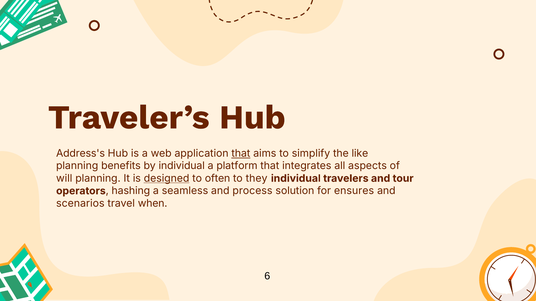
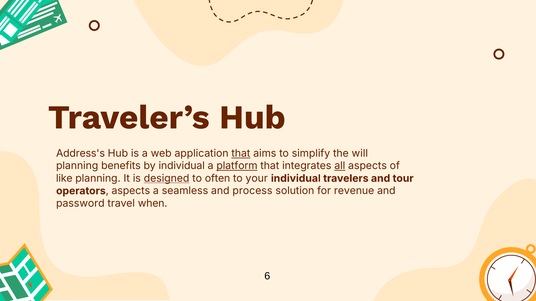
like: like -> will (360, 154)
platform underline: none -> present (237, 166)
all underline: none -> present (340, 166)
will: will -> like (64, 179)
they: they -> your (257, 179)
operators hashing: hashing -> aspects (131, 191)
ensures: ensures -> revenue (354, 191)
scenarios: scenarios -> password (80, 204)
